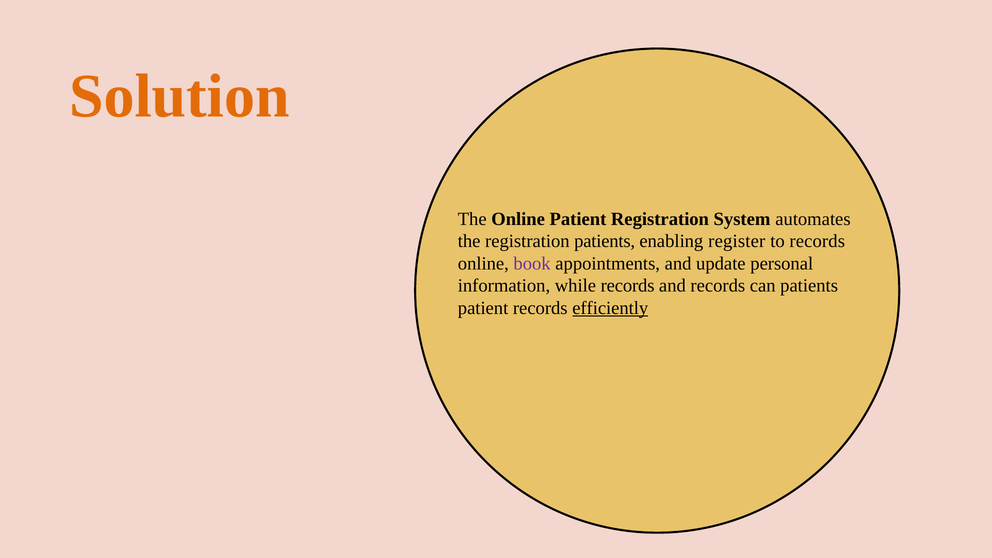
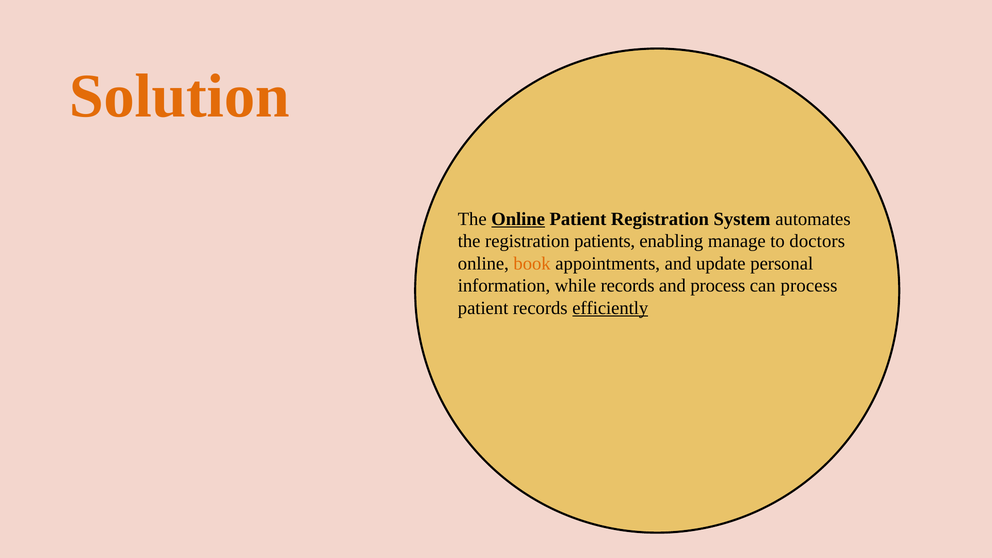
Online underline: none -> present (518, 219)
register: register -> manage (737, 241)
to records: records -> doctors (817, 241)
book colour: purple -> orange (532, 264)
and records: records -> process (718, 286)
can patients: patients -> process (809, 286)
